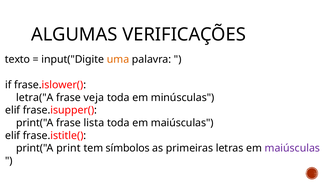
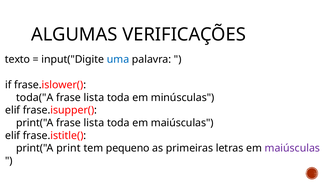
uma colour: orange -> blue (118, 59)
letra("A: letra("A -> toda("A (35, 97)
veja: veja -> lista (94, 97)
símbolos: símbolos -> pequeno (128, 148)
